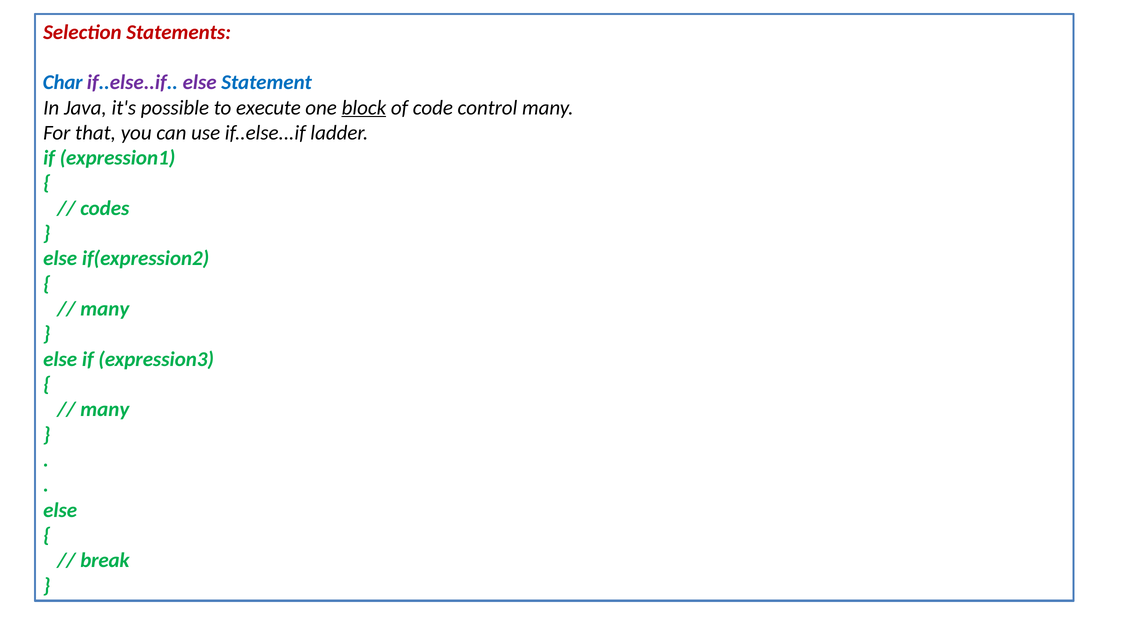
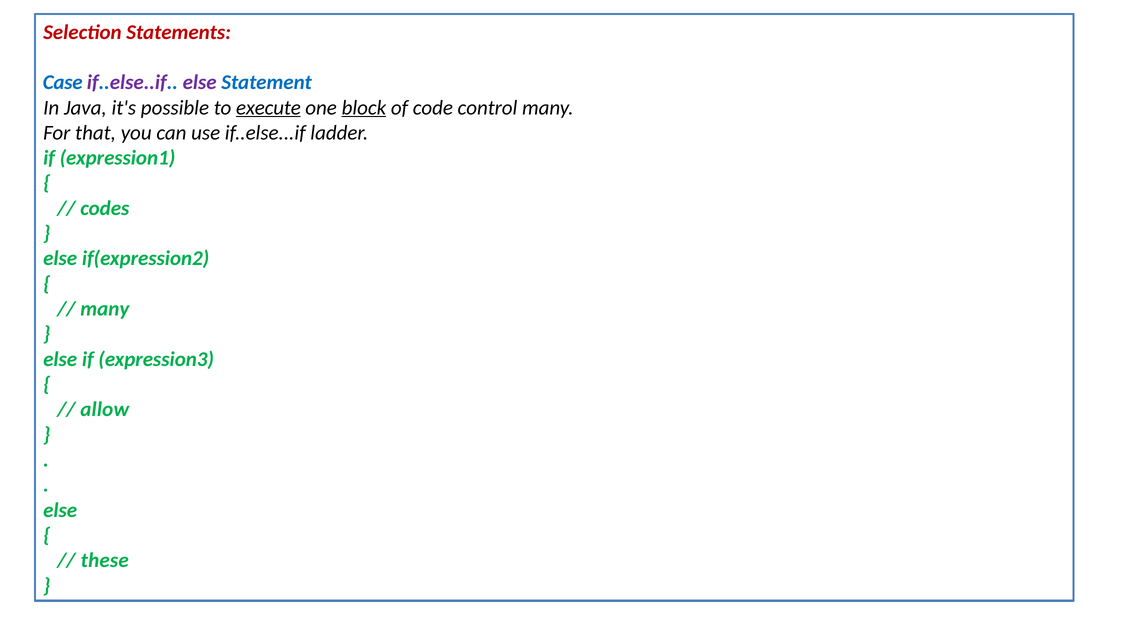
Char: Char -> Case (63, 82)
execute underline: none -> present (268, 108)
many: many -> allow (105, 410)
break: break -> these (105, 561)
